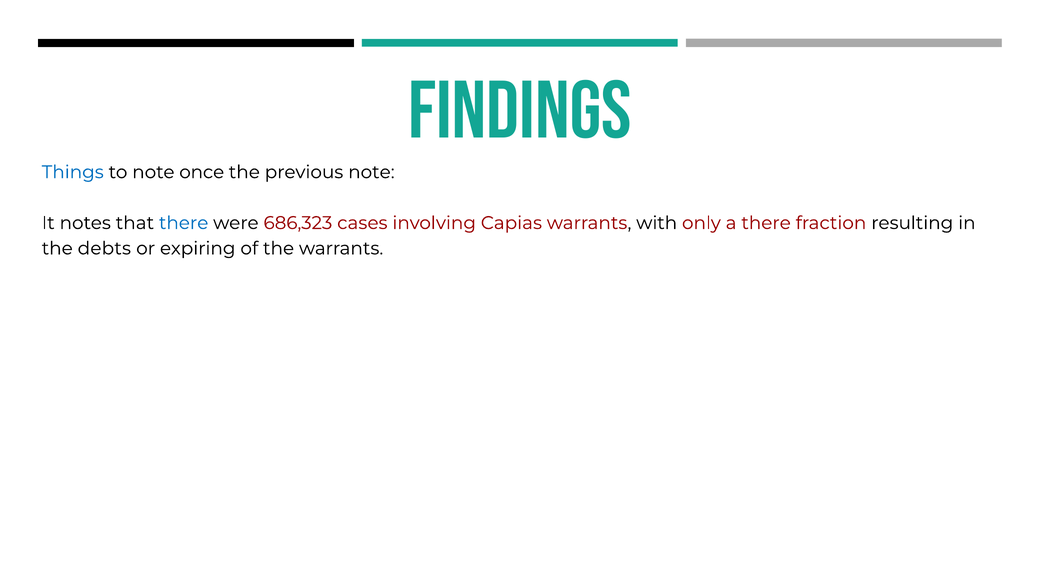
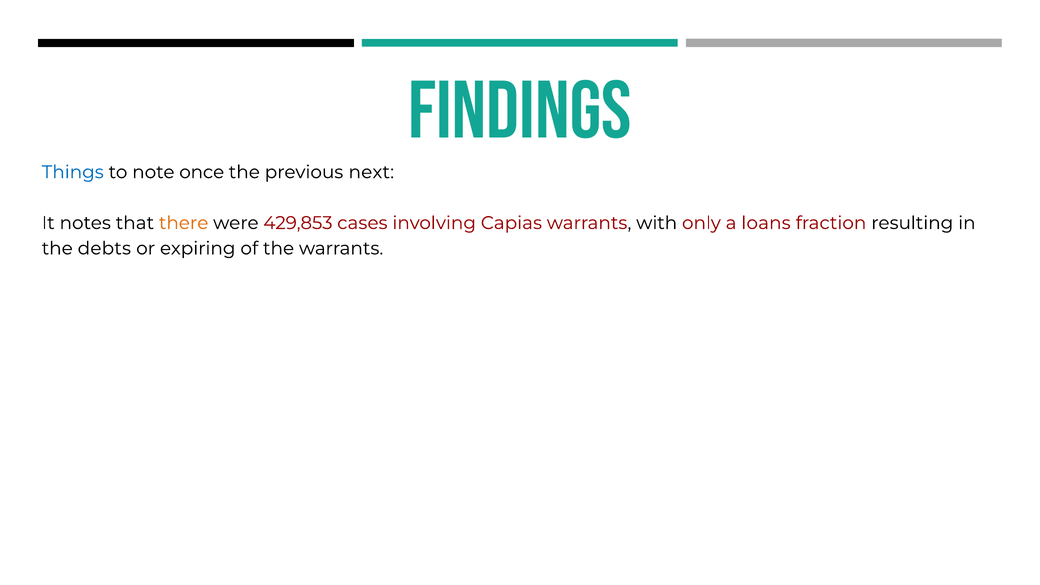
previous note: note -> next (371, 172)
there colour: blue -> orange (184, 223)
686,323: 686,323 -> 429,853 (298, 223)
a there: there -> loans (766, 223)
